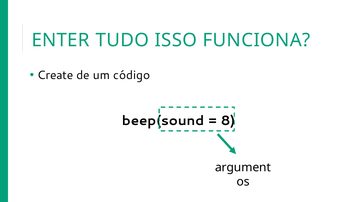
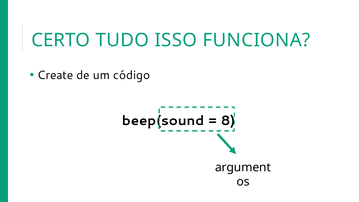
ENTER: ENTER -> CERTO (61, 40)
